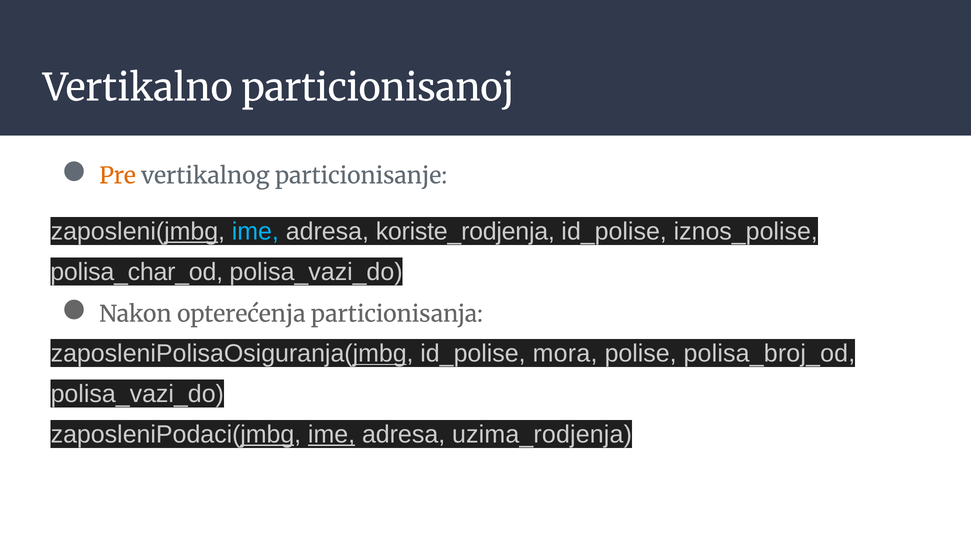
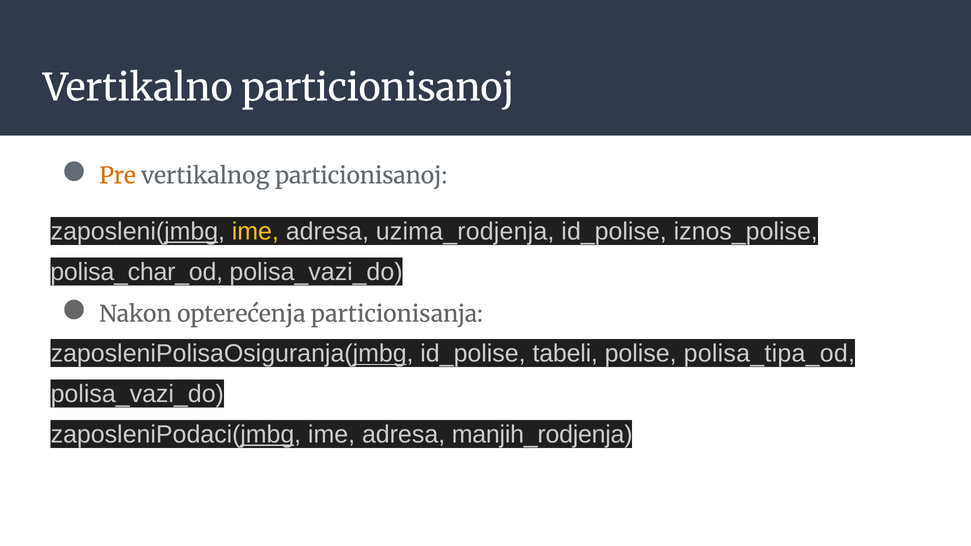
vertikalnog particionisanje: particionisanje -> particionisanoj (361, 176)
ime colour: light blue -> yellow (255, 231)
koriste_rodjenja: koriste_rodjenja -> uzima_rodjenja (465, 231)
mora: mora -> tabeli (565, 354)
polisa_broj_od: polisa_broj_od -> polisa_tipa_od (769, 354)
ime underline: present -> none (332, 435)
uzima_rodjenja: uzima_rodjenja -> manjih_rodjenja (542, 435)
